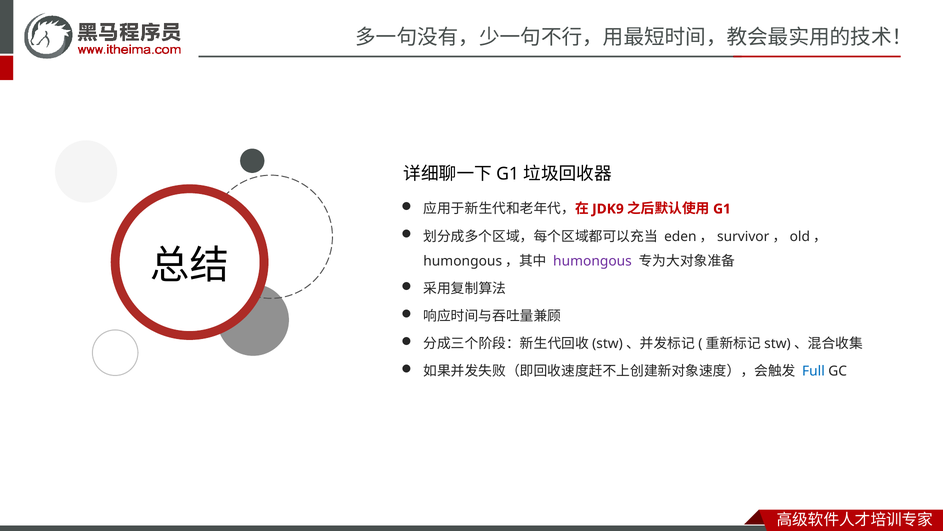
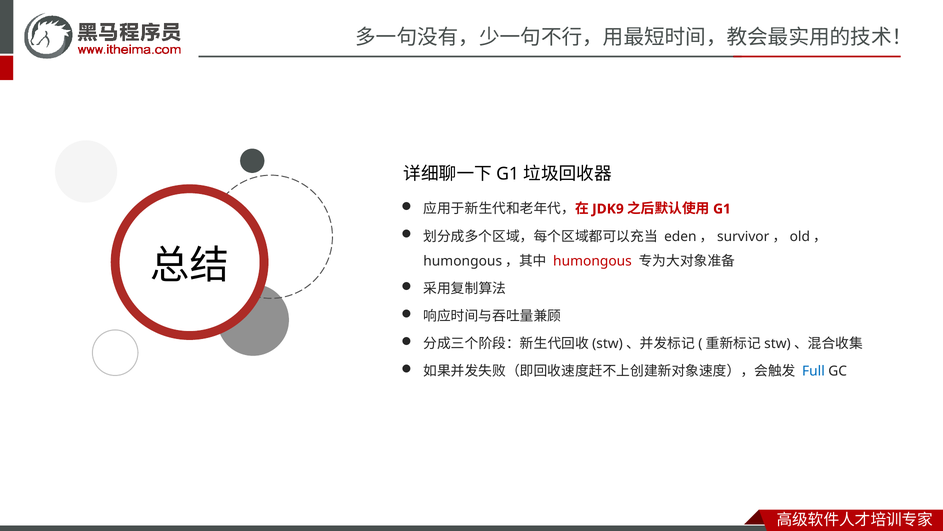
humongous colour: purple -> red (592, 261)
